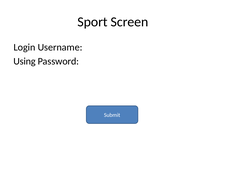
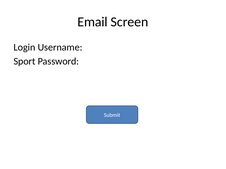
Sport: Sport -> Email (93, 22)
Using: Using -> Sport (24, 61)
